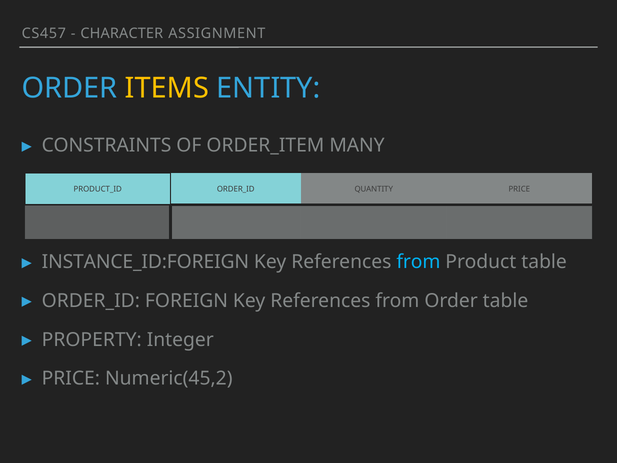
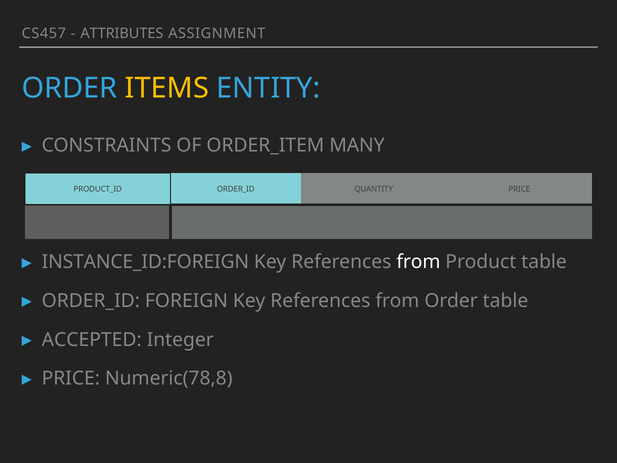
CHARACTER: CHARACTER -> ATTRIBUTES (122, 33)
from colour: light blue -> white (418, 262)
PROPERTY: PROPERTY -> ACCEPTED (92, 340)
Numeric(45,2: Numeric(45,2 -> Numeric(78,8 (169, 378)
